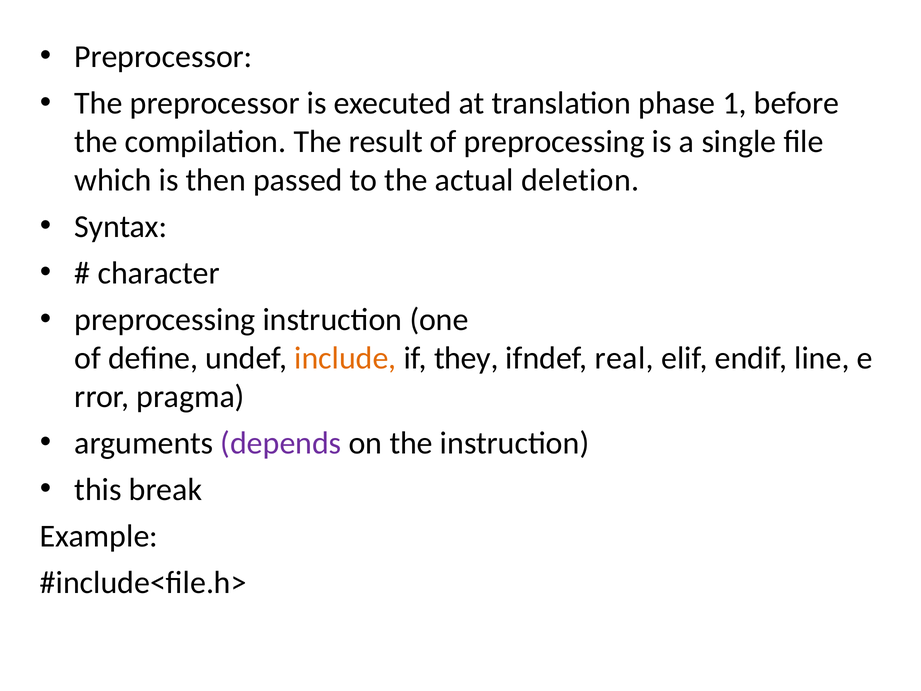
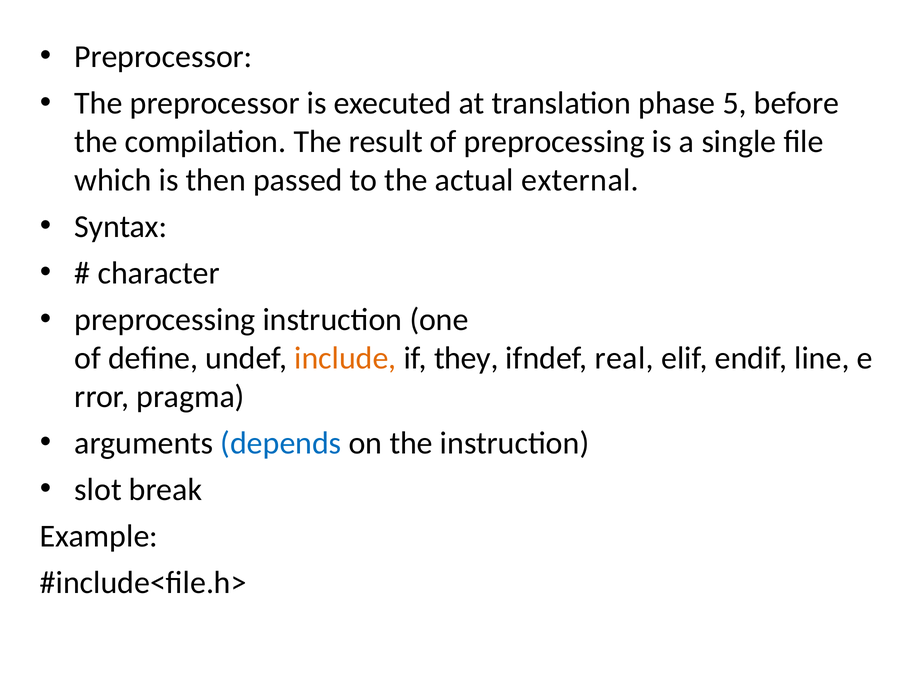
1: 1 -> 5 (735, 103)
deletion: deletion -> external (580, 180)
depends colour: purple -> blue (281, 443)
this: this -> slot (98, 490)
